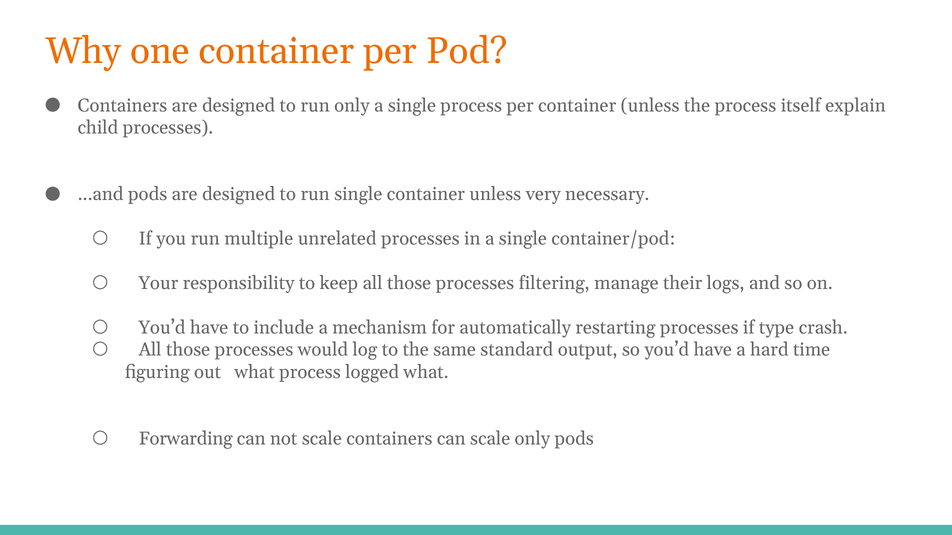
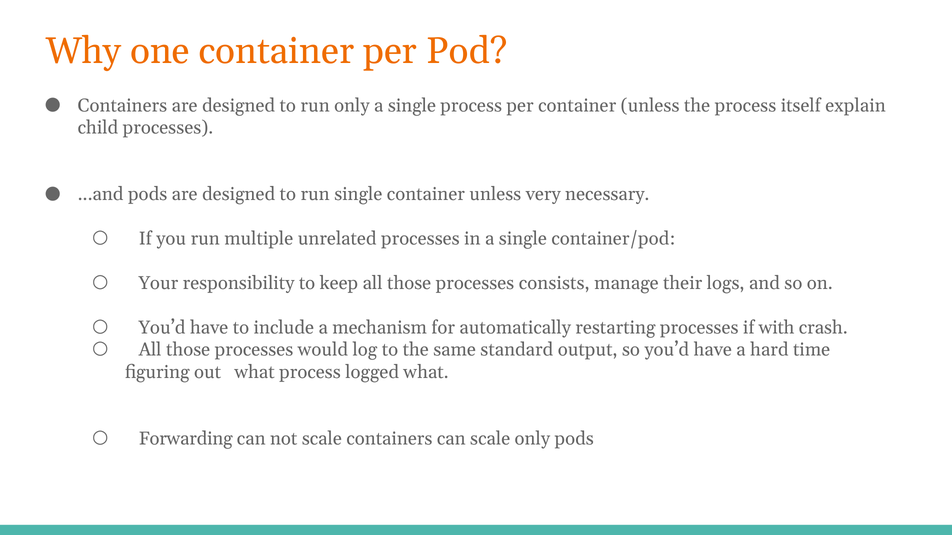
filtering: filtering -> consists (554, 283)
type: type -> with (777, 328)
